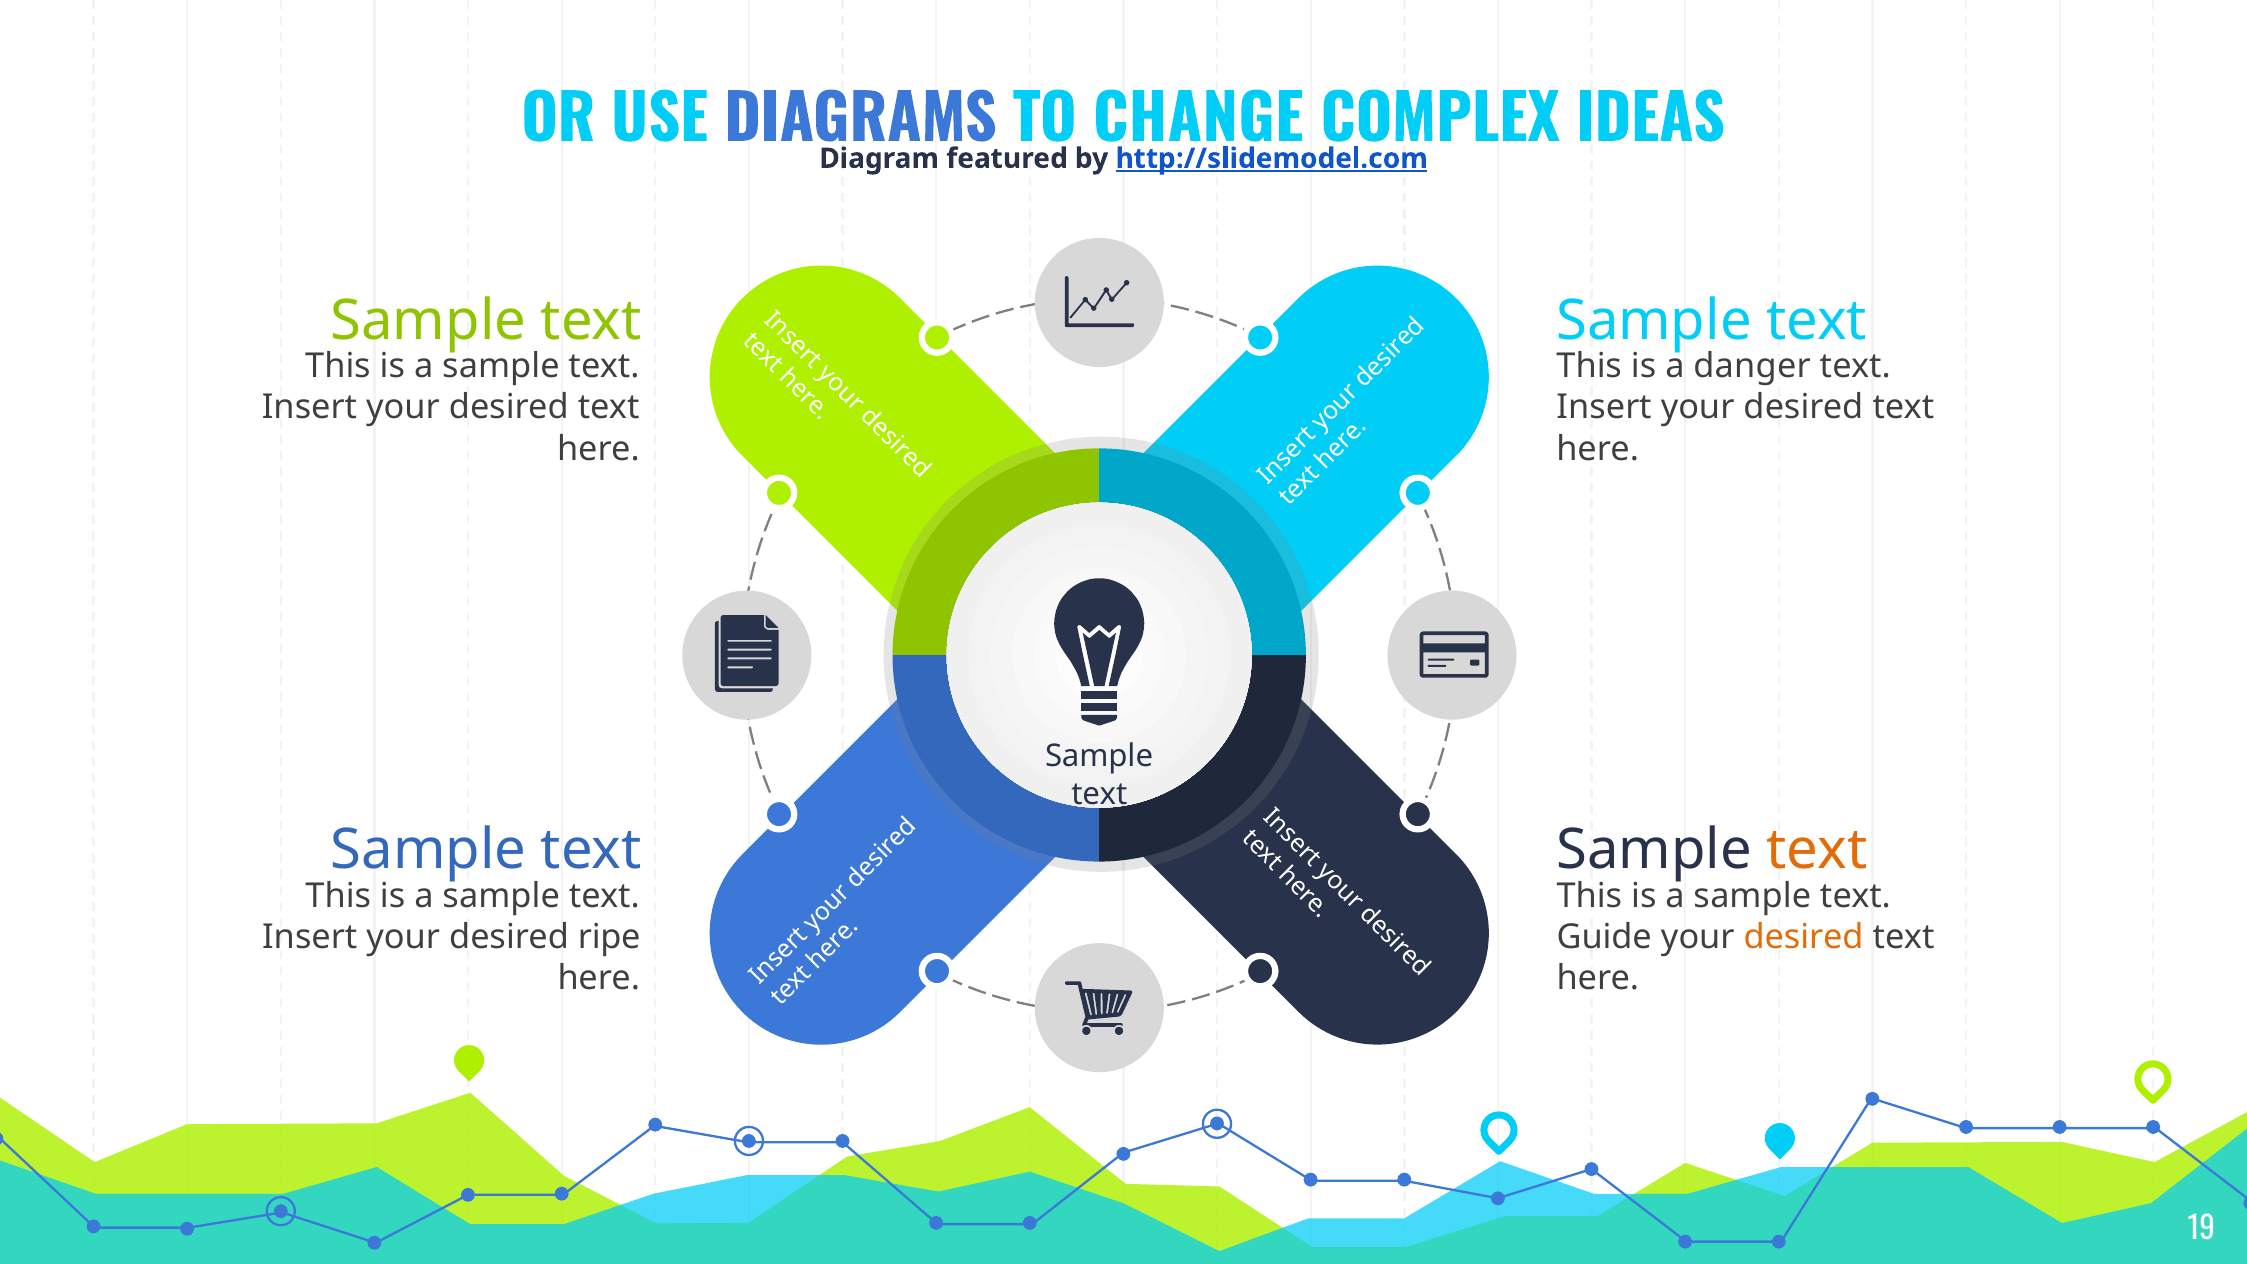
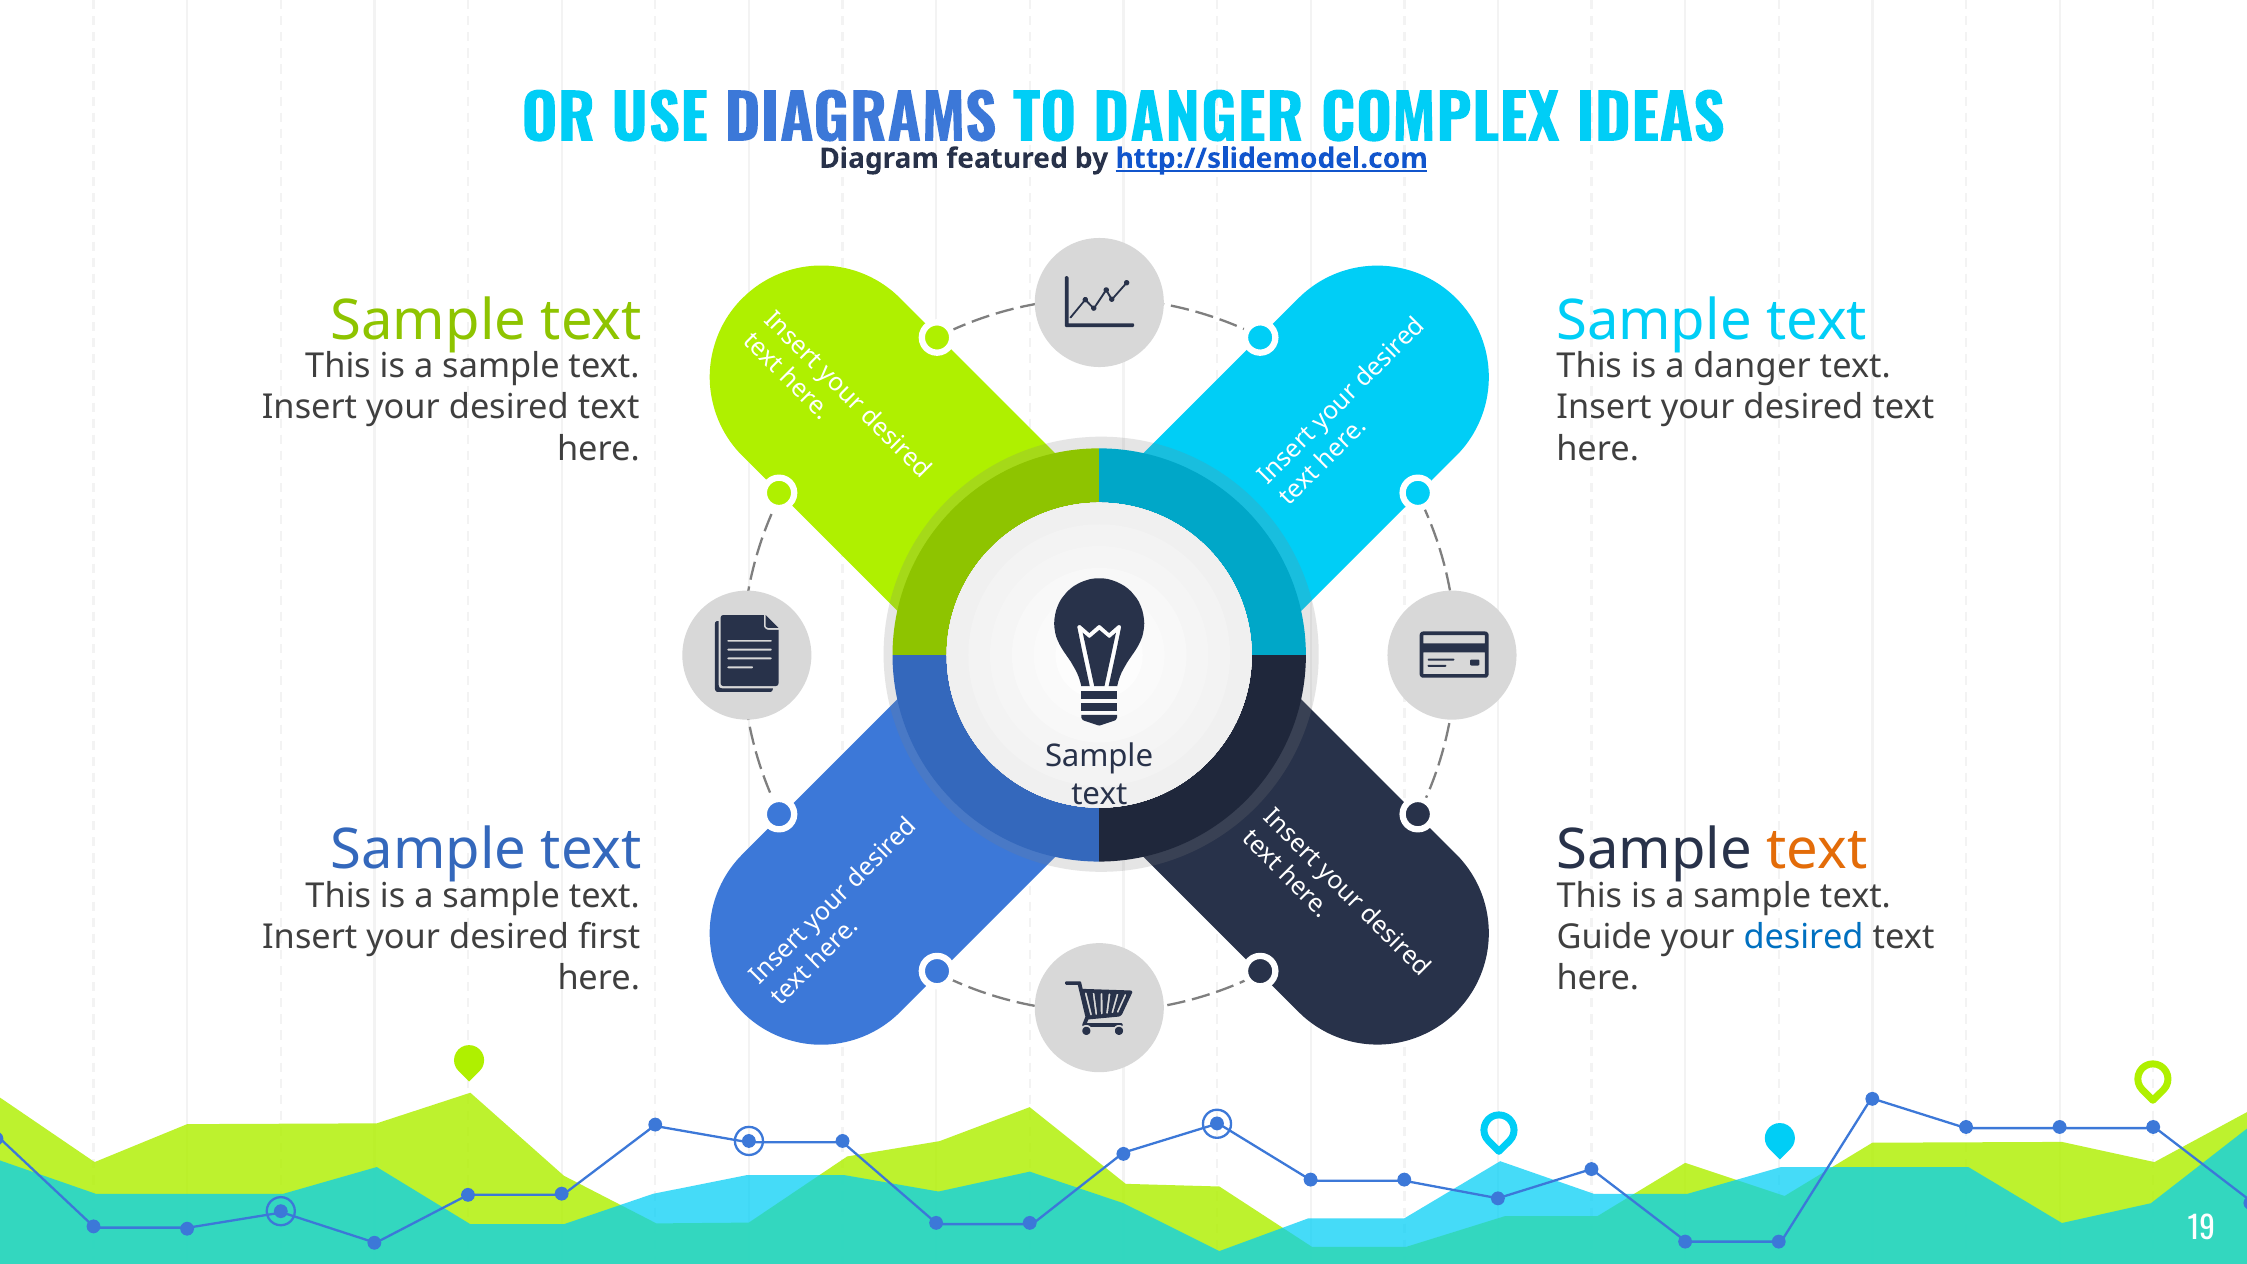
TO CHANGE: CHANGE -> DANGER (1198, 120)
ripe: ripe -> first (609, 937)
desired colour: orange -> blue (1804, 937)
